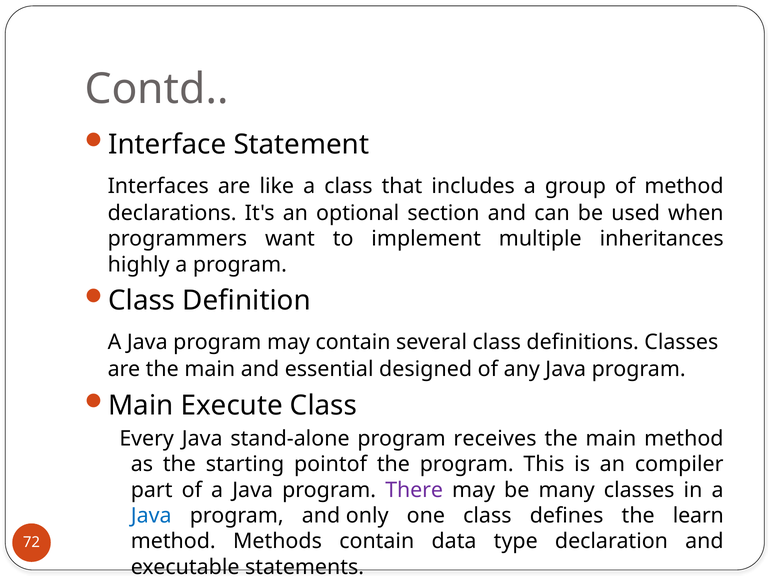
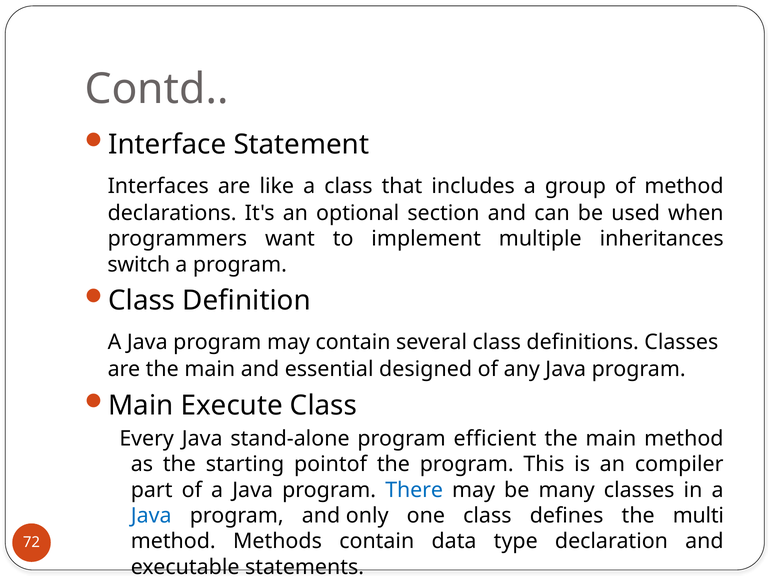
highly: highly -> switch (139, 264)
receives: receives -> efficient (495, 438)
There colour: purple -> blue (414, 490)
learn: learn -> multi (698, 515)
